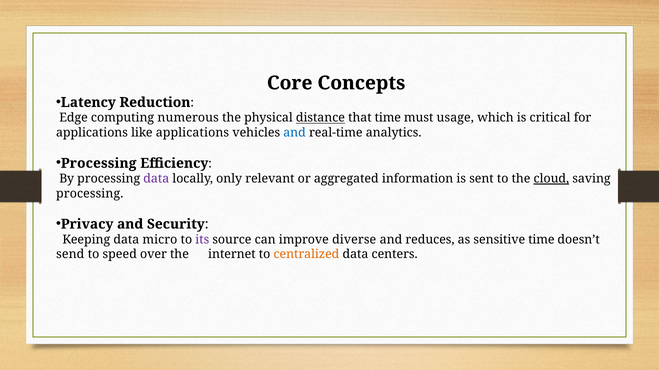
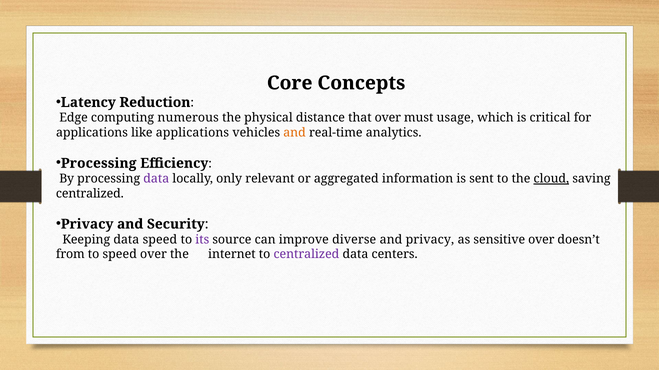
distance underline: present -> none (320, 118)
that time: time -> over (388, 118)
and colour: blue -> orange (295, 133)
processing: processing -> centralized (90, 194)
data micro: micro -> speed (160, 240)
and reduces: reduces -> privacy (430, 240)
sensitive time: time -> over (541, 240)
send: send -> from (70, 255)
centralized colour: orange -> purple (306, 255)
